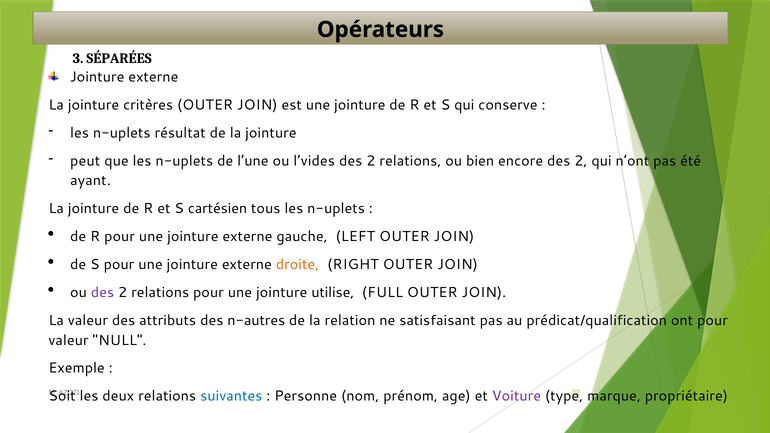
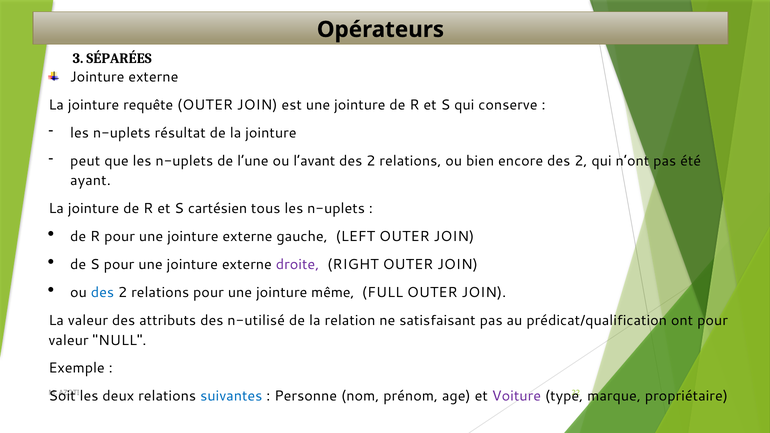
critères: critères -> requête (148, 105)
l’vides: l’vides -> l’avant (314, 161)
droite colour: orange -> purple (298, 265)
des colour: purple -> blue (102, 292)
utilise: utilise -> même (333, 292)
n-autres: n-autres -> n-utilisé (256, 320)
